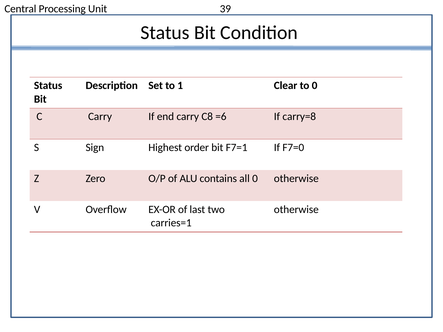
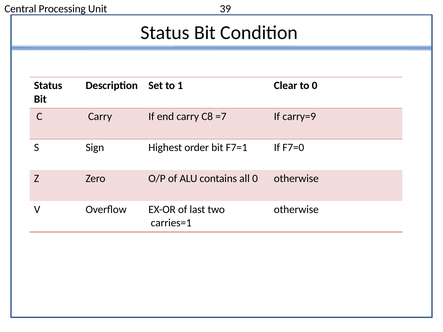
=6: =6 -> =7 (221, 117)
carry=8: carry=8 -> carry=9 (299, 117)
